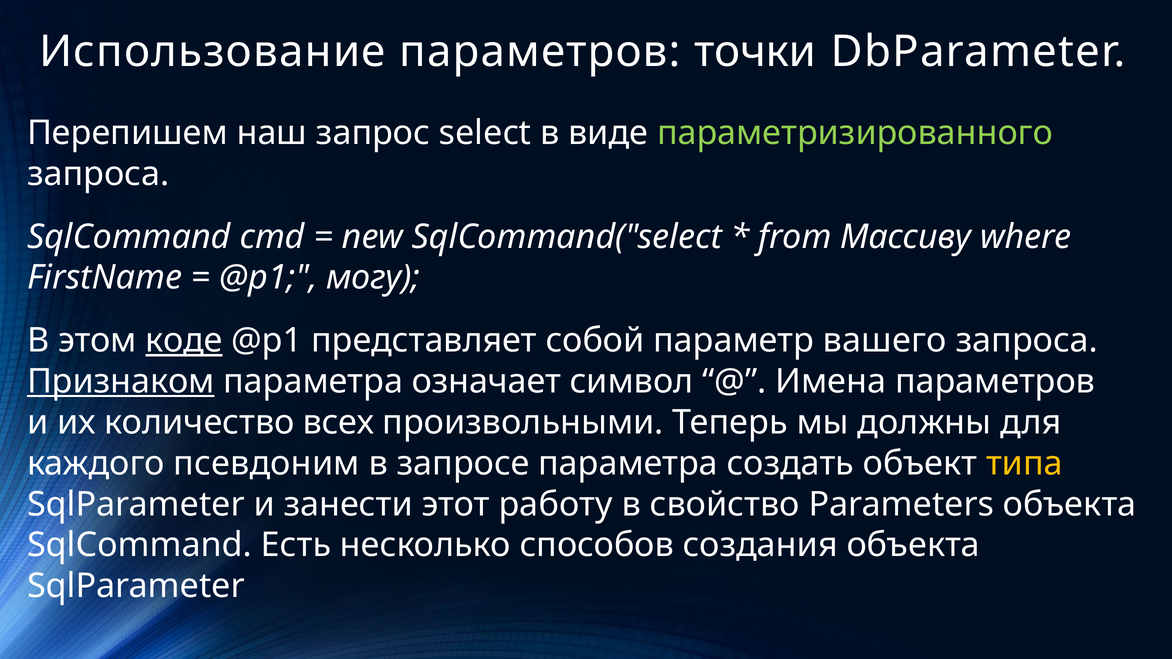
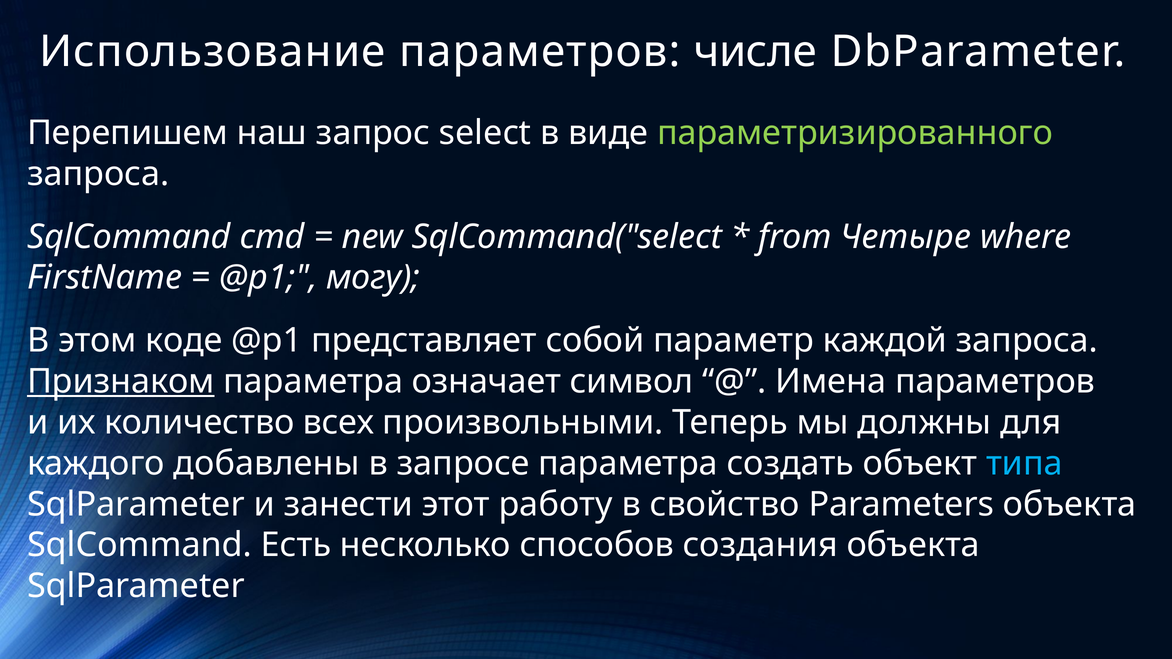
точки: точки -> числе (755, 52)
Массиву: Массиву -> Четыре (906, 237)
коде underline: present -> none (184, 341)
вашего: вашего -> каждой (885, 341)
псевдоним: псевдоним -> добавлены (267, 464)
типа colour: yellow -> light blue (1024, 464)
